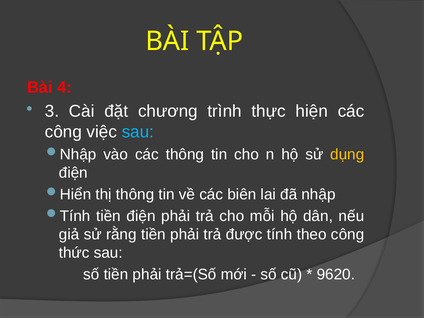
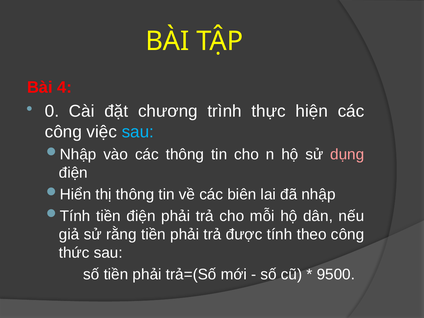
3: 3 -> 0 (52, 111)
dụng colour: yellow -> pink (347, 154)
9620: 9620 -> 9500 (336, 275)
